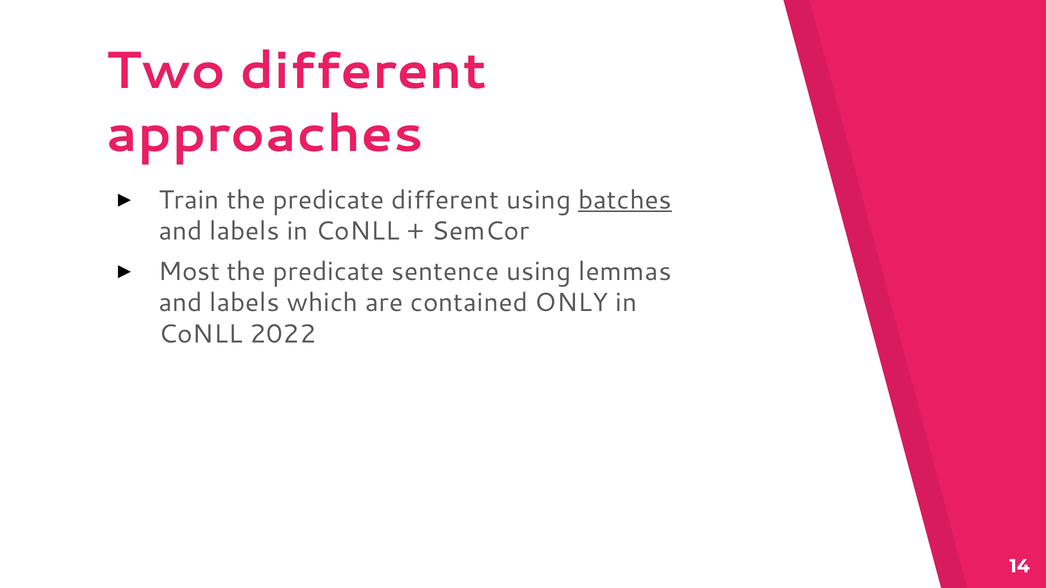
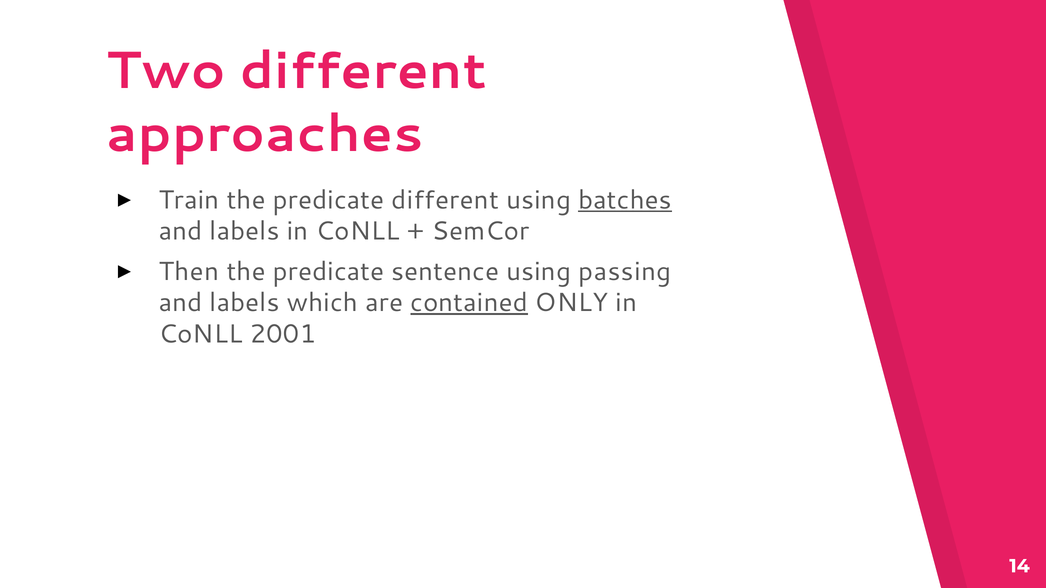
Most: Most -> Then (189, 272)
lemmas: lemmas -> passing (625, 272)
contained underline: none -> present (469, 303)
2022: 2022 -> 2001 (283, 334)
